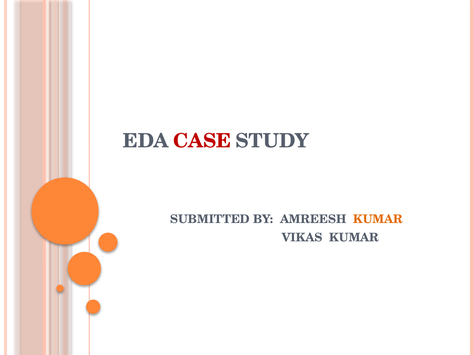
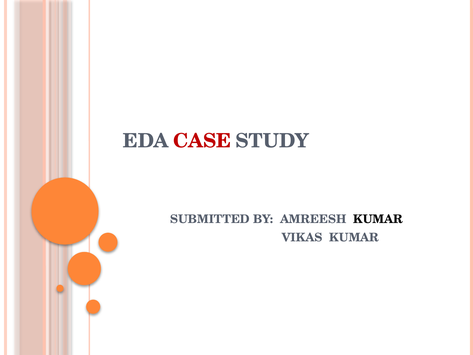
KUMAR colour: orange -> black (378, 219)
